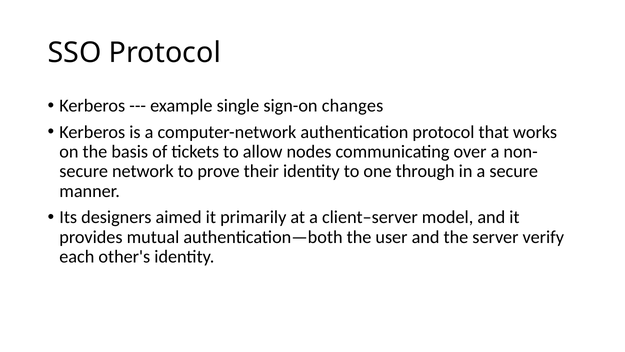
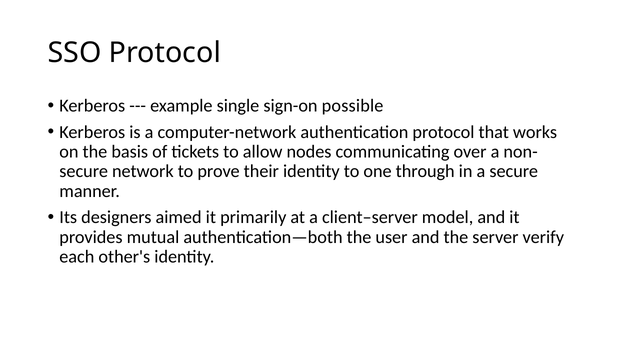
changes: changes -> possible (353, 106)
